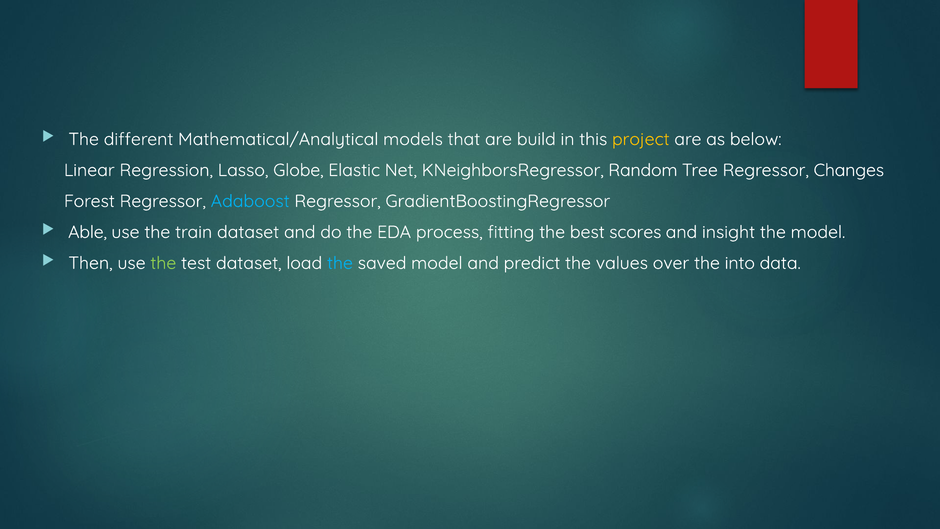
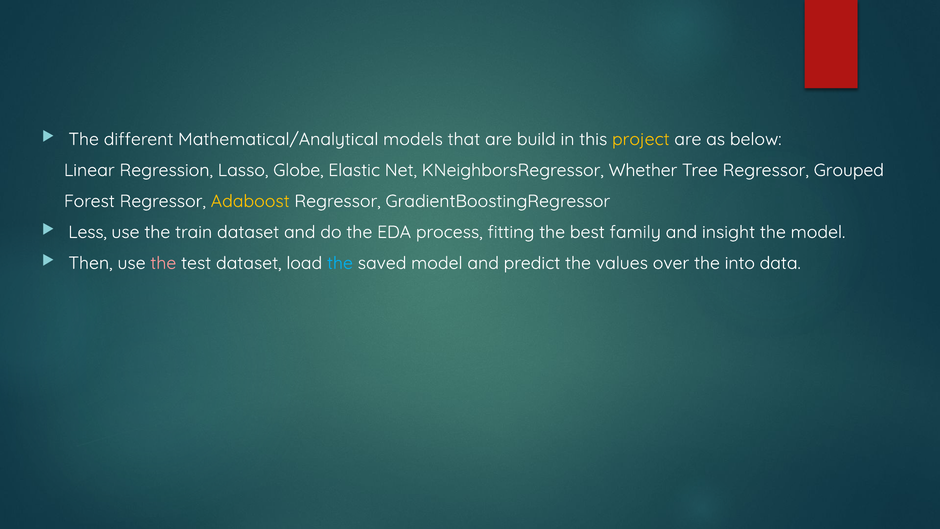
Random: Random -> Whether (643, 170)
Changes: Changes -> Grouped (849, 170)
Adaboost colour: light blue -> yellow (250, 201)
Able: Able -> Less (88, 232)
scores: scores -> family (635, 232)
the colour: light green -> pink (163, 263)
